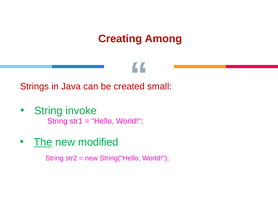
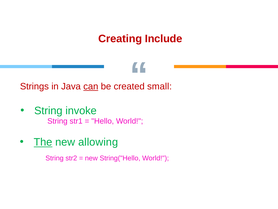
Among: Among -> Include (164, 39)
can underline: none -> present (91, 86)
modified: modified -> allowing (98, 142)
